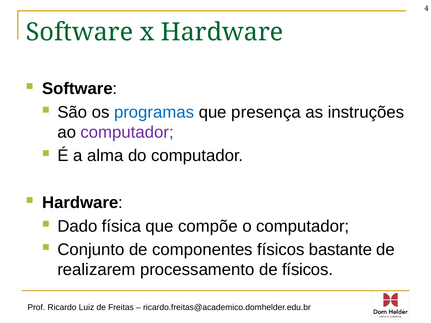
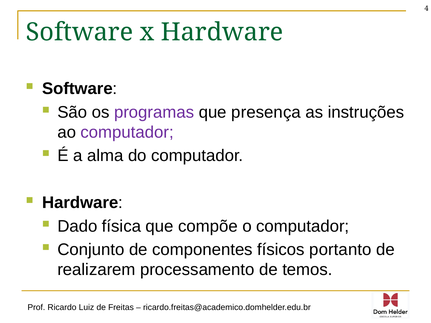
programas colour: blue -> purple (154, 112)
bastante: bastante -> portanto (340, 250)
de físicos: físicos -> temos (307, 270)
